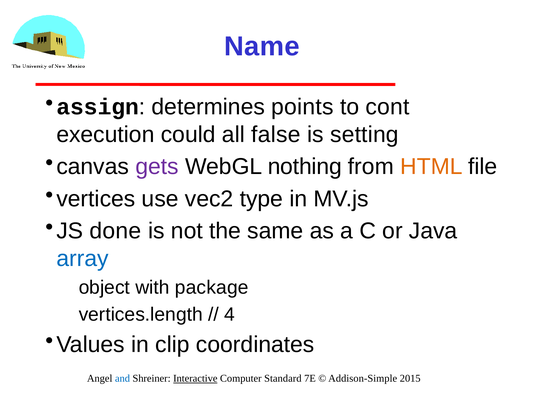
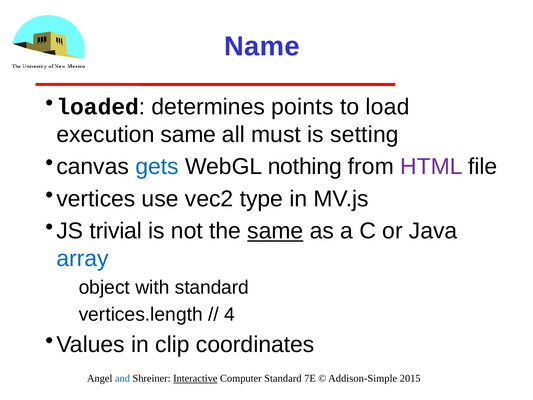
assign: assign -> loaded (98, 107)
cont: cont -> load (388, 107)
execution could: could -> same (188, 134)
false: false -> must (276, 134)
gets colour: purple -> blue (157, 167)
HTML colour: orange -> purple (431, 167)
done: done -> trivial (116, 231)
same underline: none -> present (275, 231)
with package: package -> standard (212, 287)
